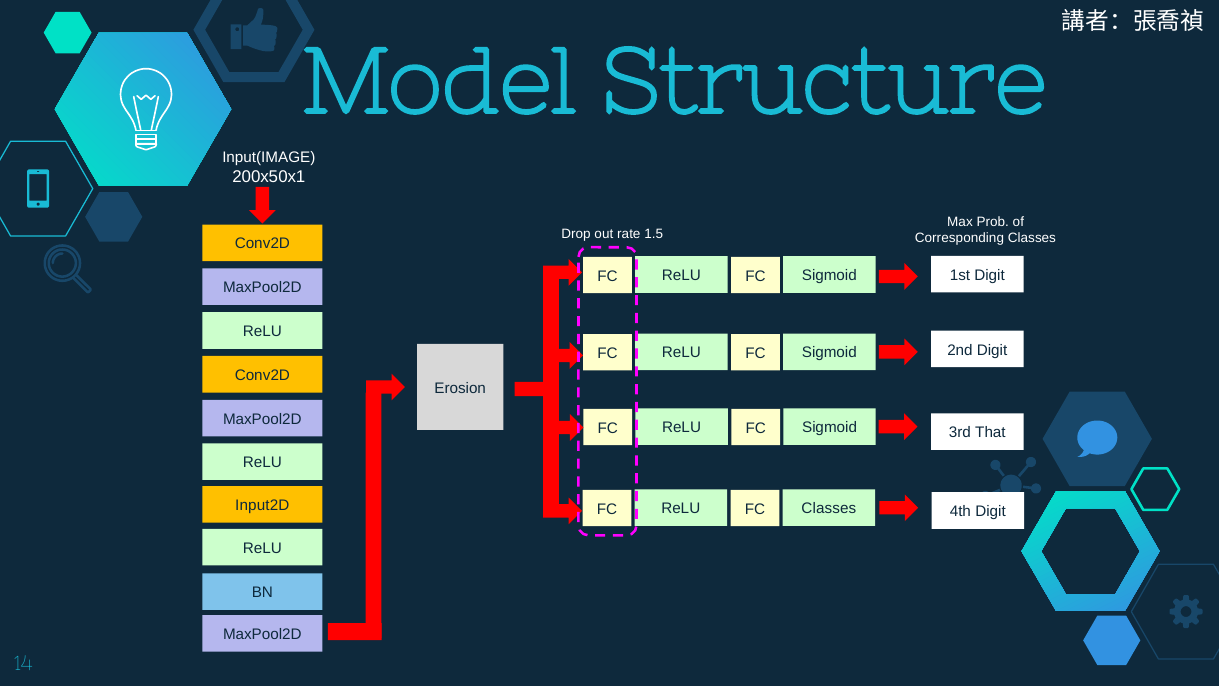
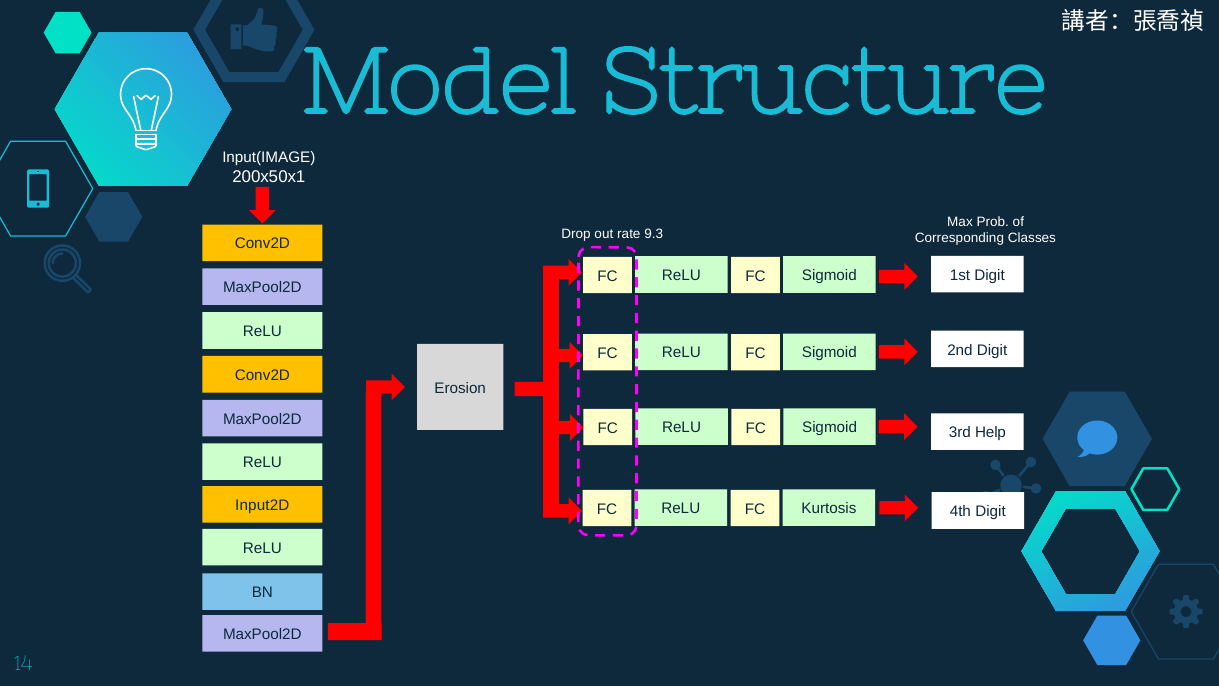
1.5: 1.5 -> 9.3 (654, 234)
That: That -> Help (991, 433)
FC Classes: Classes -> Kurtosis (829, 509)
